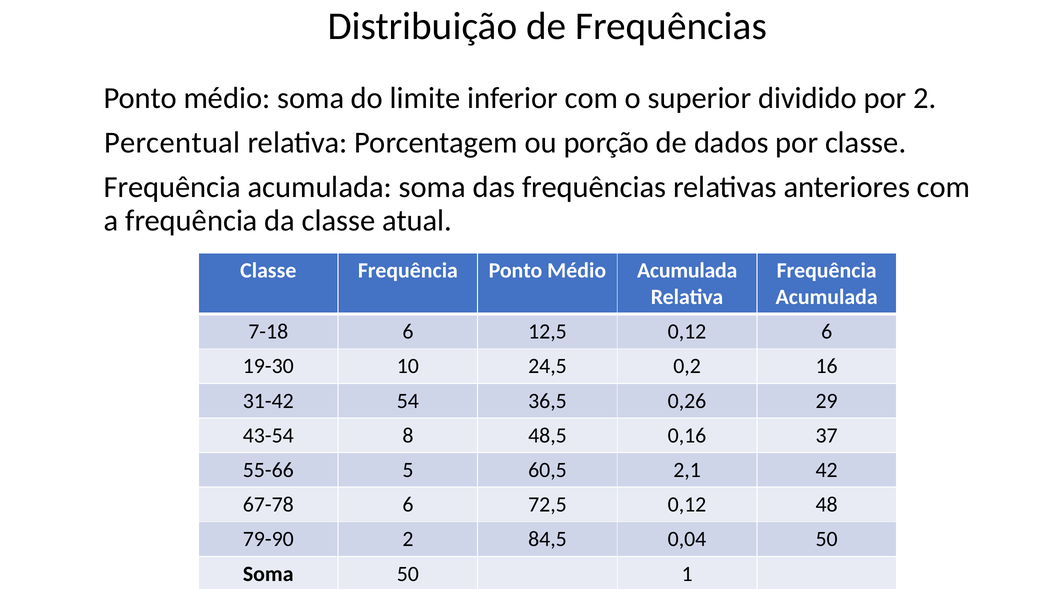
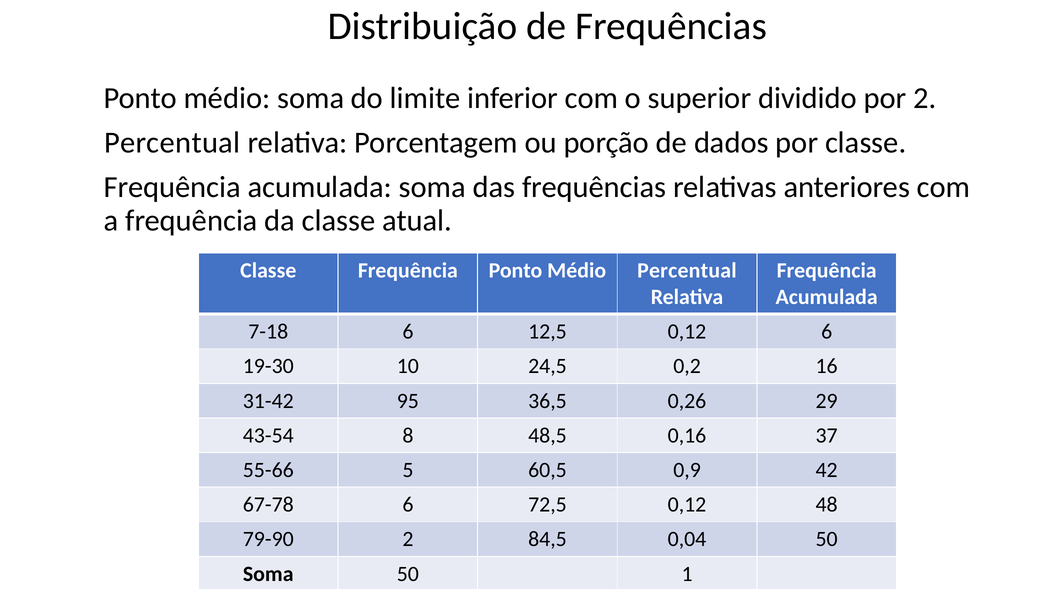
Médio Acumulada: Acumulada -> Percentual (687, 270)
54: 54 -> 95 (408, 401)
2,1: 2,1 -> 0,9 (687, 470)
